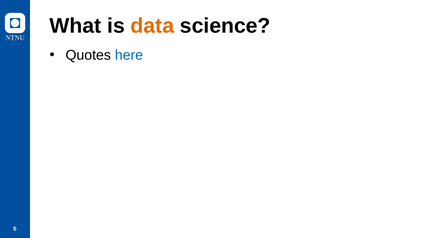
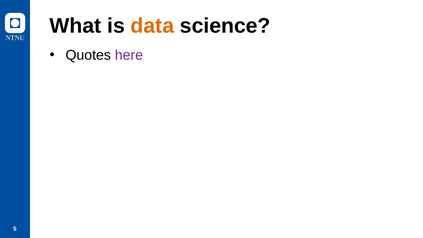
here colour: blue -> purple (129, 55)
